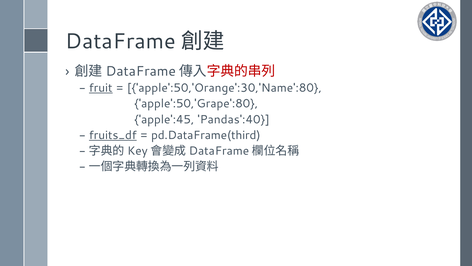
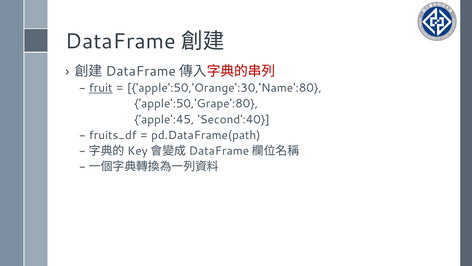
Pandas':40: Pandas':40 -> Second':40 (234, 119)
fruits_df underline: present -> none (113, 135)
pd.DataFrame(third: pd.DataFrame(third -> pd.DataFrame(path (206, 135)
